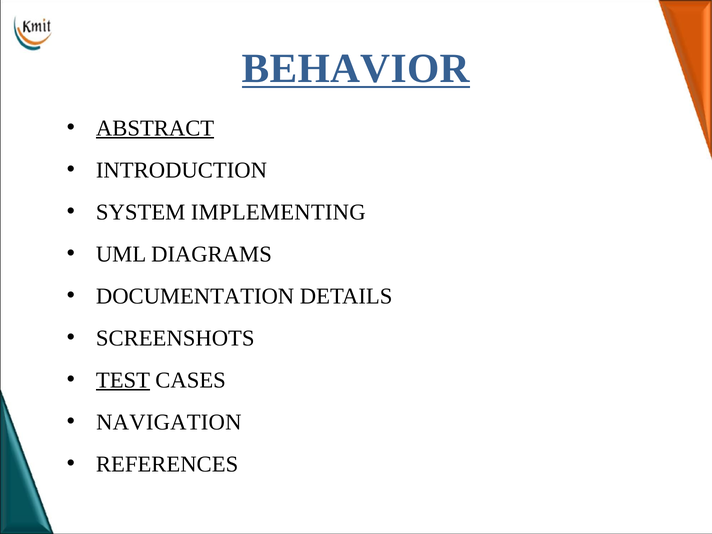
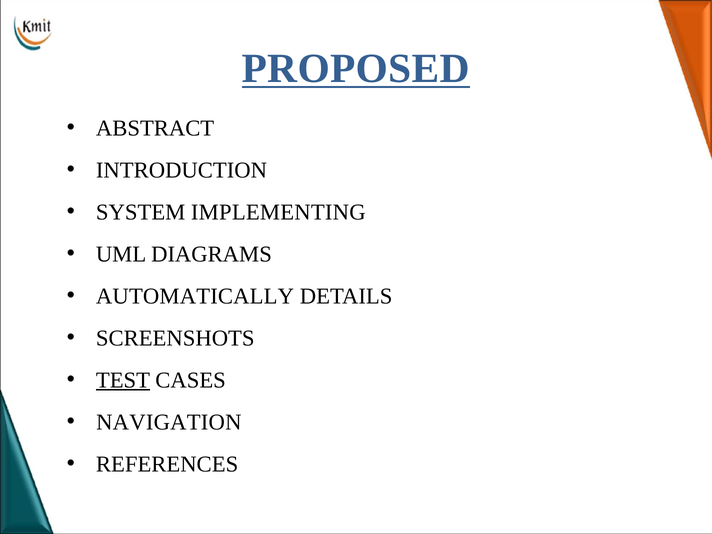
BEHAVIOR: BEHAVIOR -> PROPOSED (356, 69)
ABSTRACT underline: present -> none (155, 128)
DOCUMENTATION: DOCUMENTATION -> AUTOMATICALLY (195, 296)
